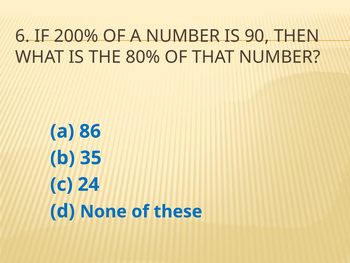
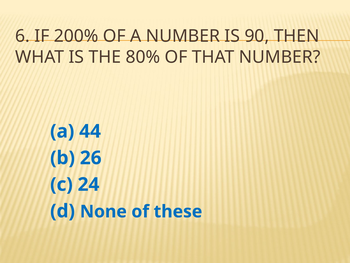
86: 86 -> 44 (90, 131)
35: 35 -> 26 (91, 158)
